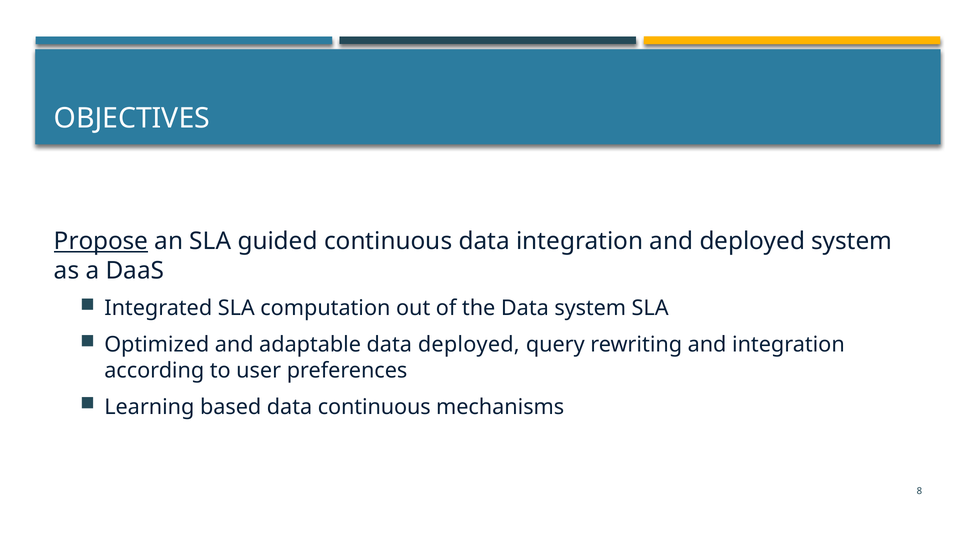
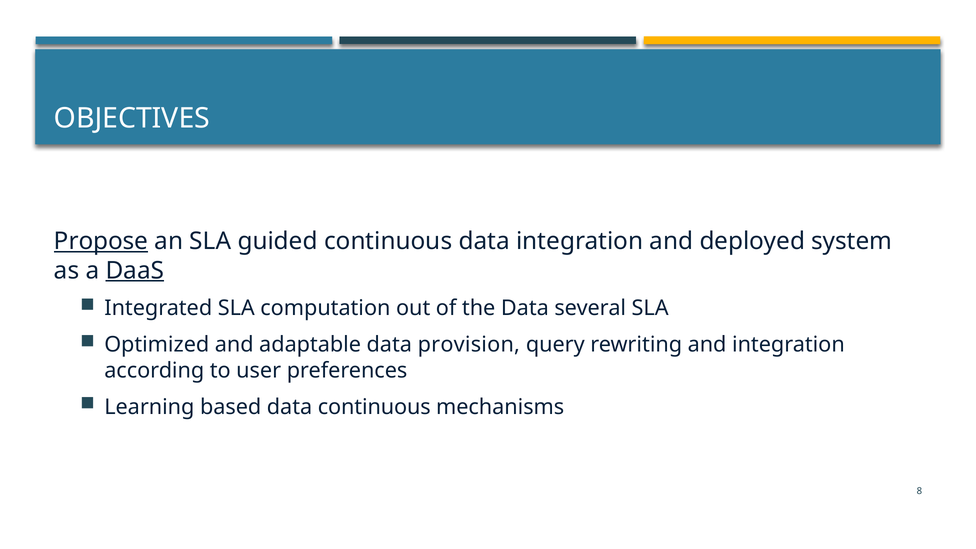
DaaS underline: none -> present (135, 270)
Data system: system -> several (590, 308)
data deployed: deployed -> provision (469, 345)
